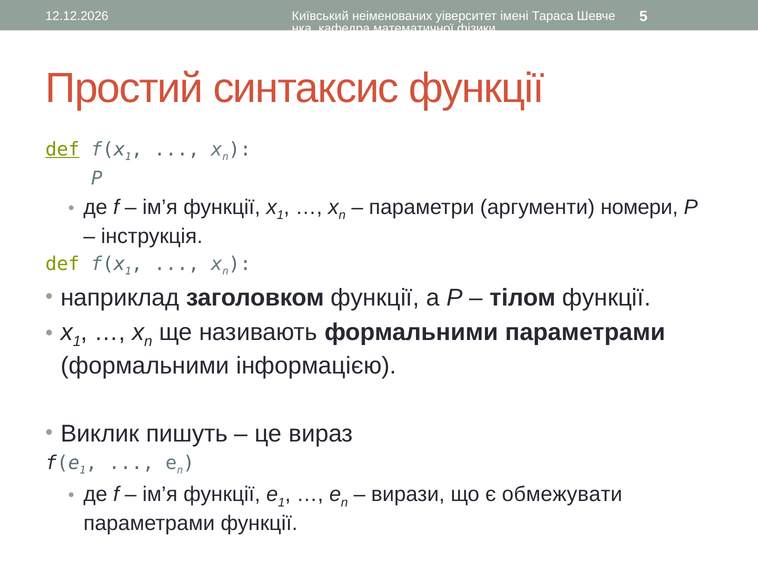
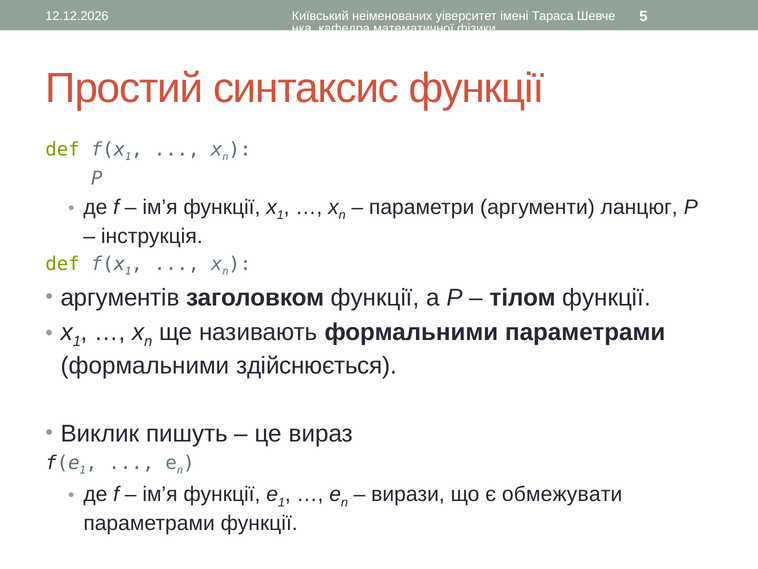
def underline: present -> none (63, 149)
номери: номери -> ланцюг (639, 207)
наприклад: наприклад -> аргументів (120, 298)
інформацією: інформацією -> здійснюється (316, 365)
